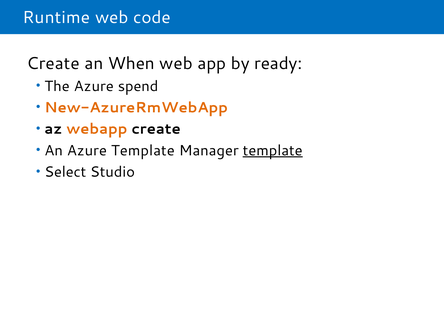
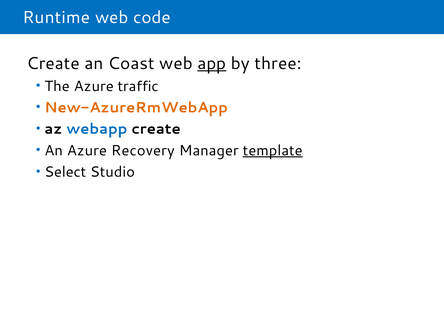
When: When -> Coast (131, 63)
app underline: none -> present (212, 63)
ready: ready -> three (278, 63)
spend: spend -> traffic (138, 86)
webapp colour: orange -> blue (97, 129)
Azure Template: Template -> Recovery (143, 151)
